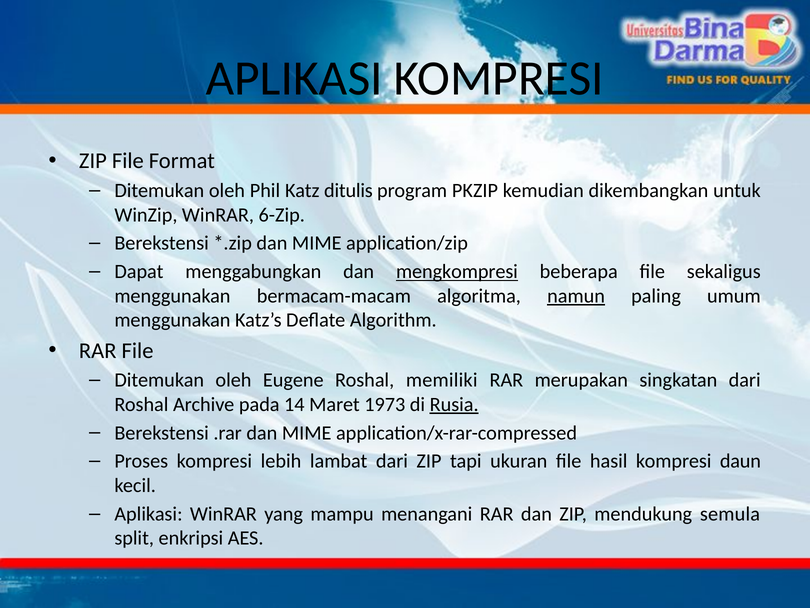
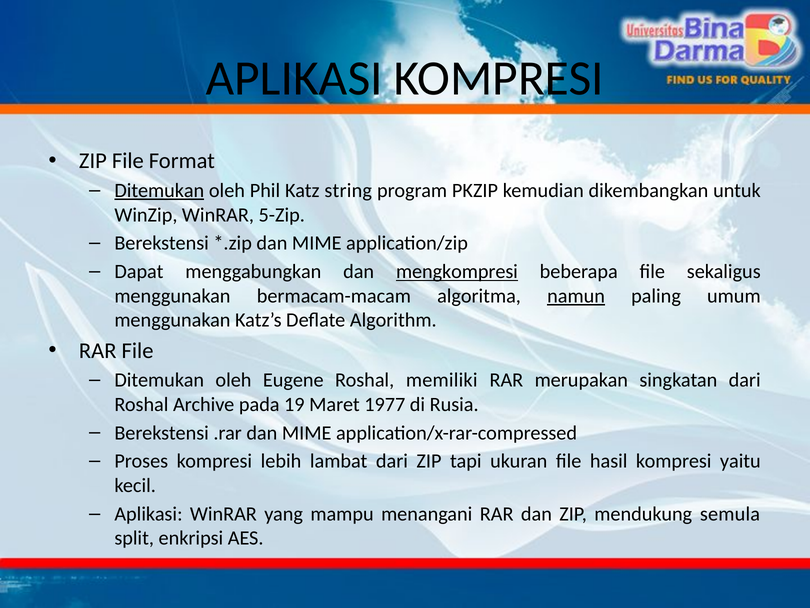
Ditemukan underline: none -> present (159, 190)
ditulis: ditulis -> string (348, 190)
6-Zip: 6-Zip -> 5-Zip (282, 215)
14: 14 -> 19 (294, 404)
1973: 1973 -> 1977 (385, 404)
Rusia underline: present -> none (454, 404)
daun: daun -> yaitu (740, 461)
